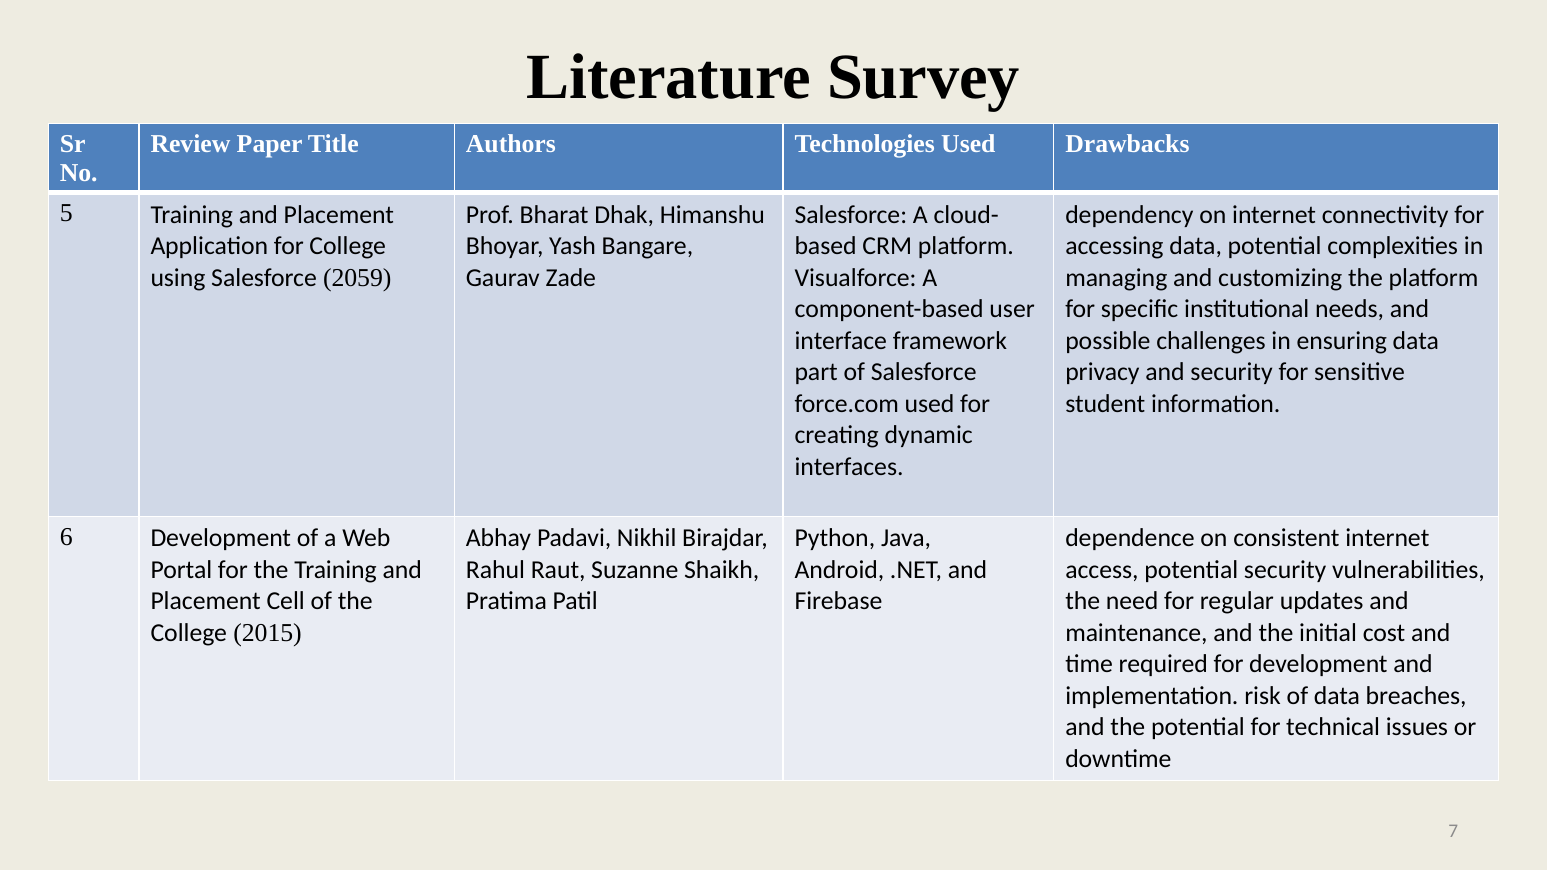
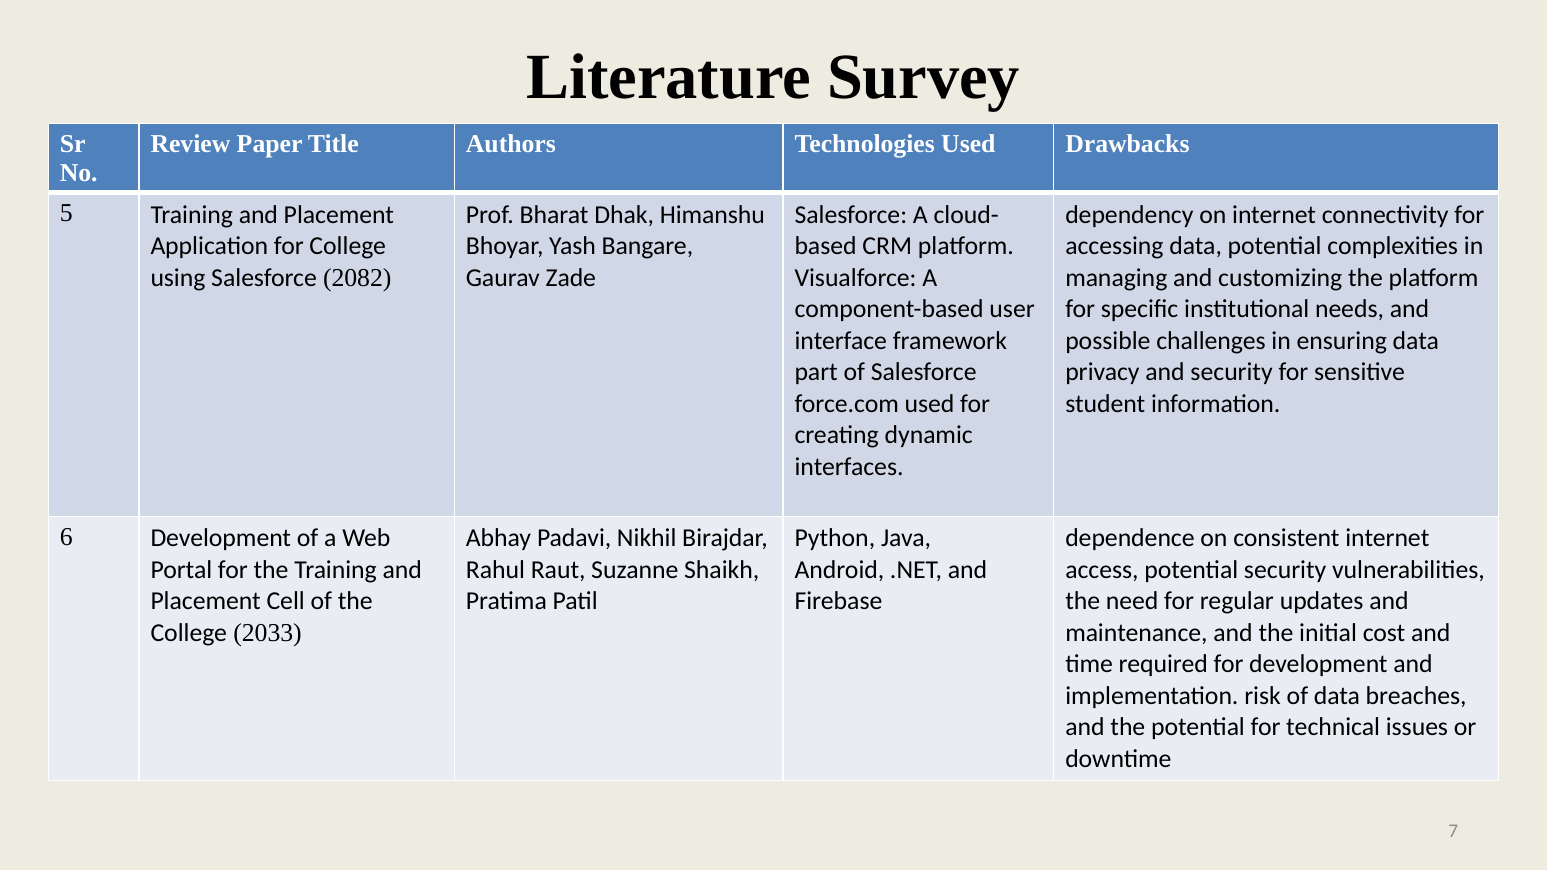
2059: 2059 -> 2082 (357, 278)
2015: 2015 -> 2033 (268, 633)
